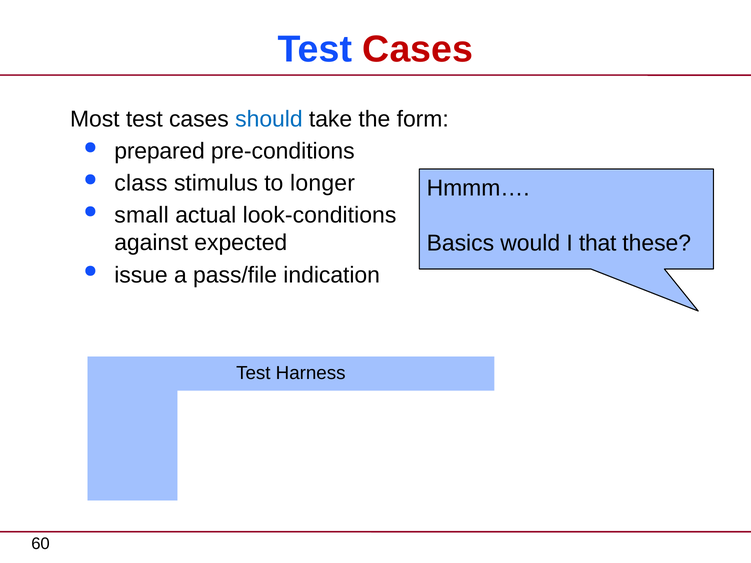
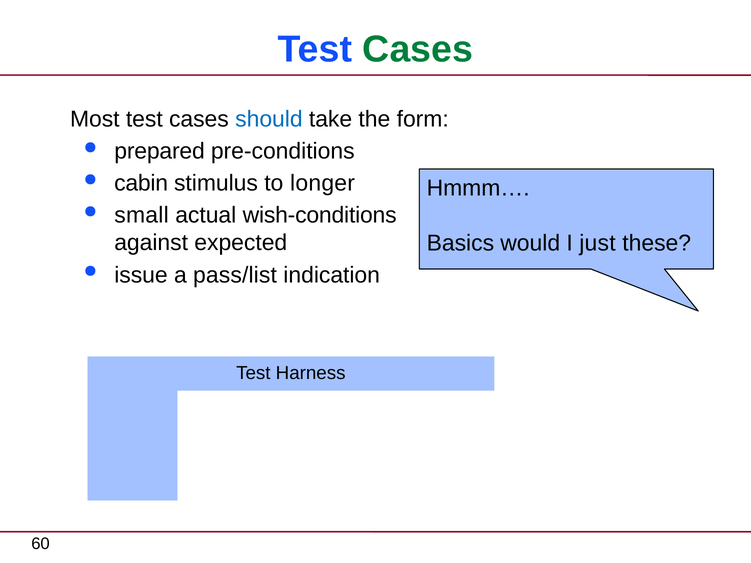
Cases colour: red -> green (418, 50)
class: class -> cabin (141, 183)
look-conditions: look-conditions -> wish-conditions (320, 215)
that: that -> just (597, 243)
pass/file: pass/file -> pass/list (235, 275)
